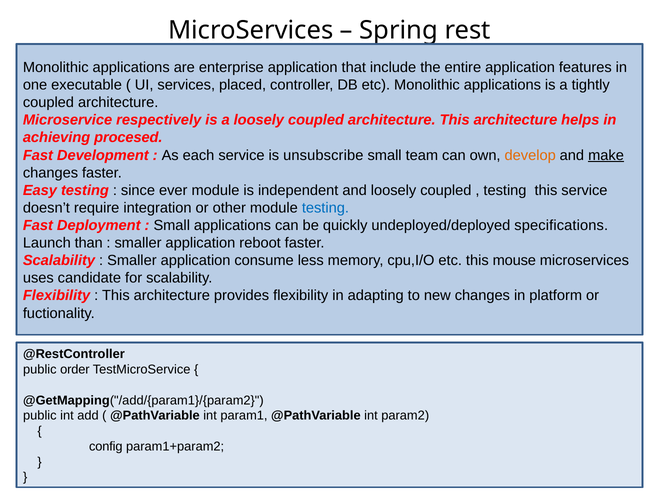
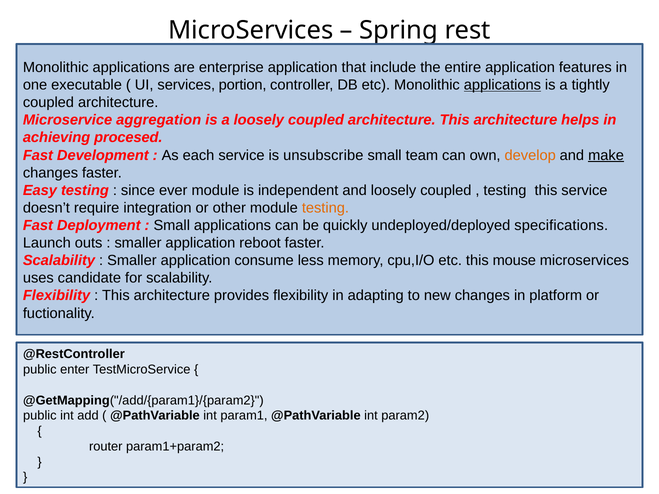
placed: placed -> portion (243, 85)
applications underline: none -> present (502, 85)
respectively: respectively -> aggregation (159, 120)
testing colour: blue -> orange (325, 208)
than: than -> outs (89, 243)
order: order -> enter (75, 370)
config: config -> router (106, 447)
